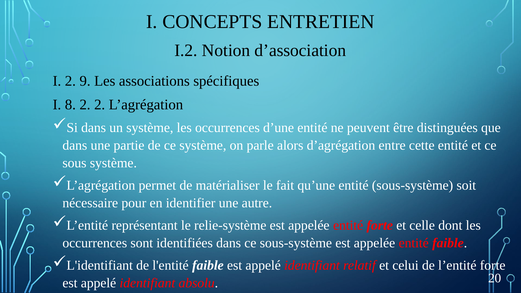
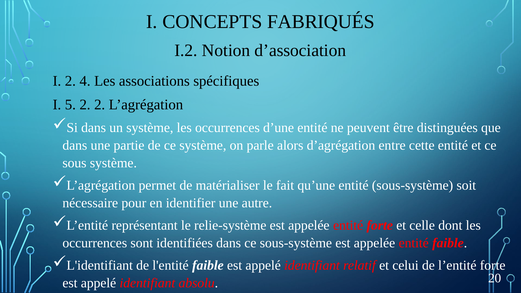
ENTRETIEN: ENTRETIEN -> FABRIQUÉS (321, 22)
9: 9 -> 4 (85, 81)
8: 8 -> 5 (70, 105)
